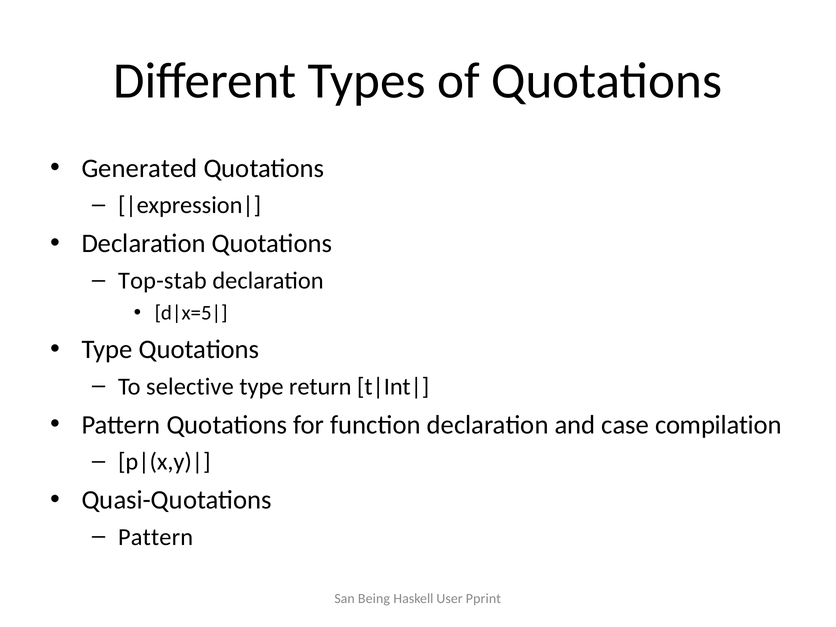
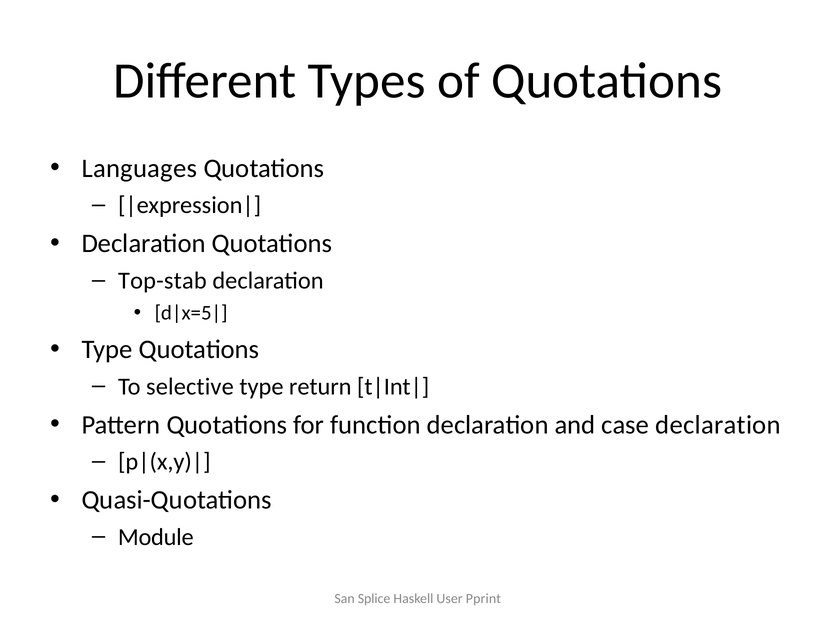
Generated: Generated -> Languages (139, 168)
case compilation: compilation -> declaration (718, 425)
Pattern: Pattern -> Module (156, 537)
Being: Being -> Splice (374, 599)
